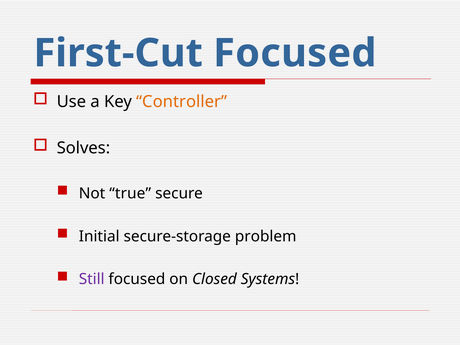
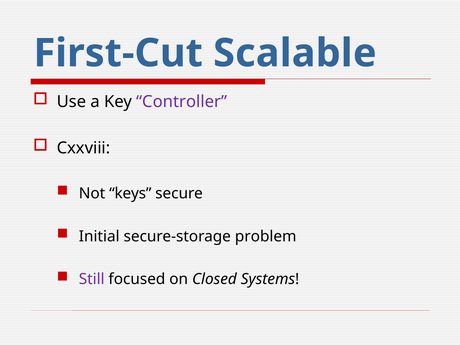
First-Cut Focused: Focused -> Scalable (295, 53)
Controller colour: orange -> purple (182, 102)
Solves: Solves -> Cxxviii (84, 148)
true: true -> keys (130, 193)
